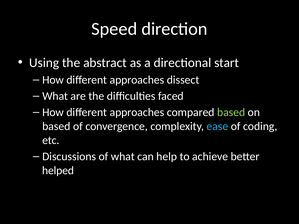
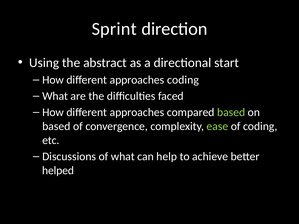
Speed: Speed -> Sprint (114, 29)
approaches dissect: dissect -> coding (183, 80)
ease colour: light blue -> light green (217, 126)
